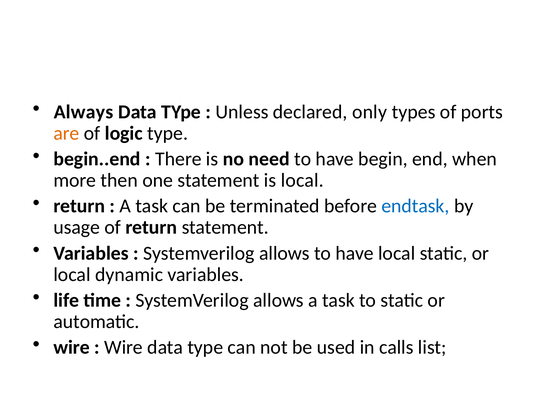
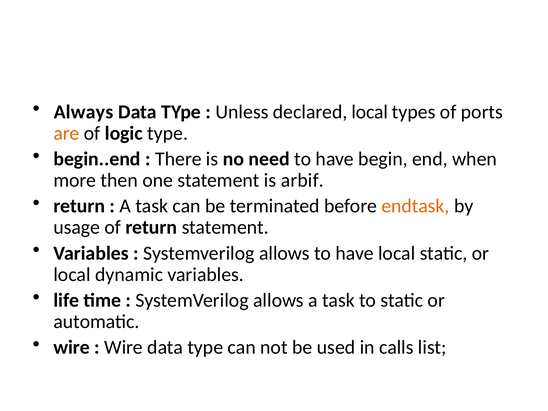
declared only: only -> local (370, 112)
is local: local -> arbif (302, 180)
endtask colour: blue -> orange (415, 206)
